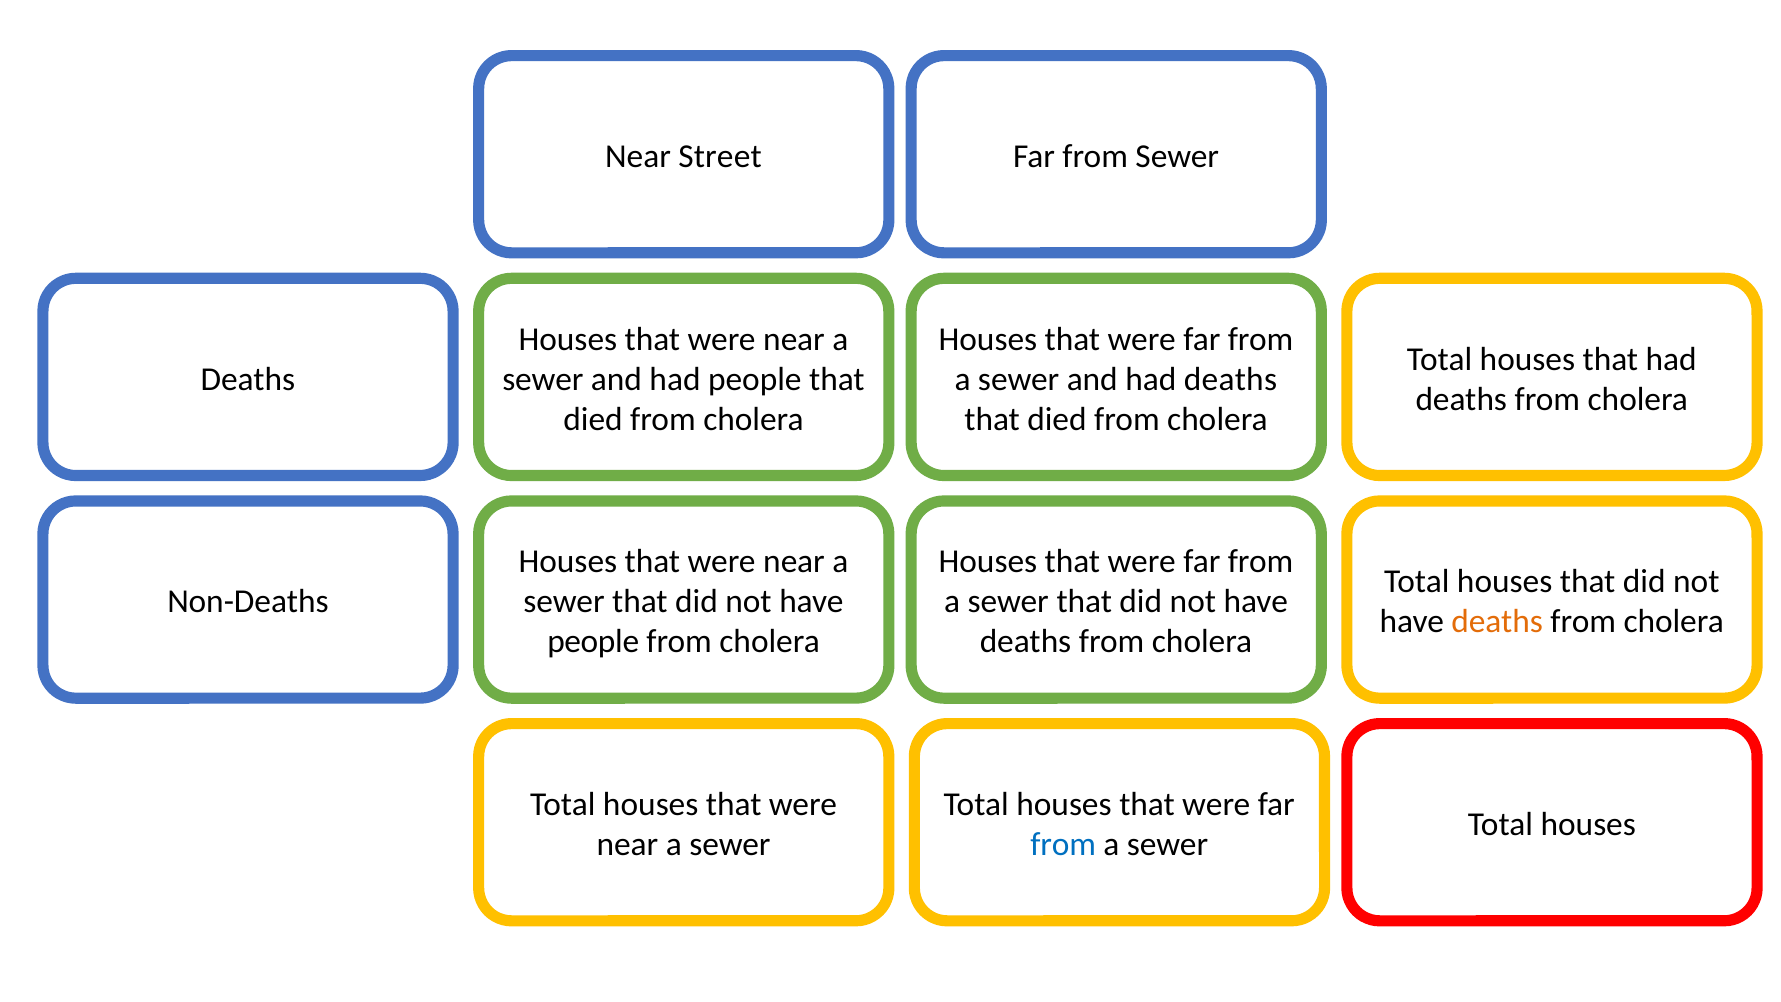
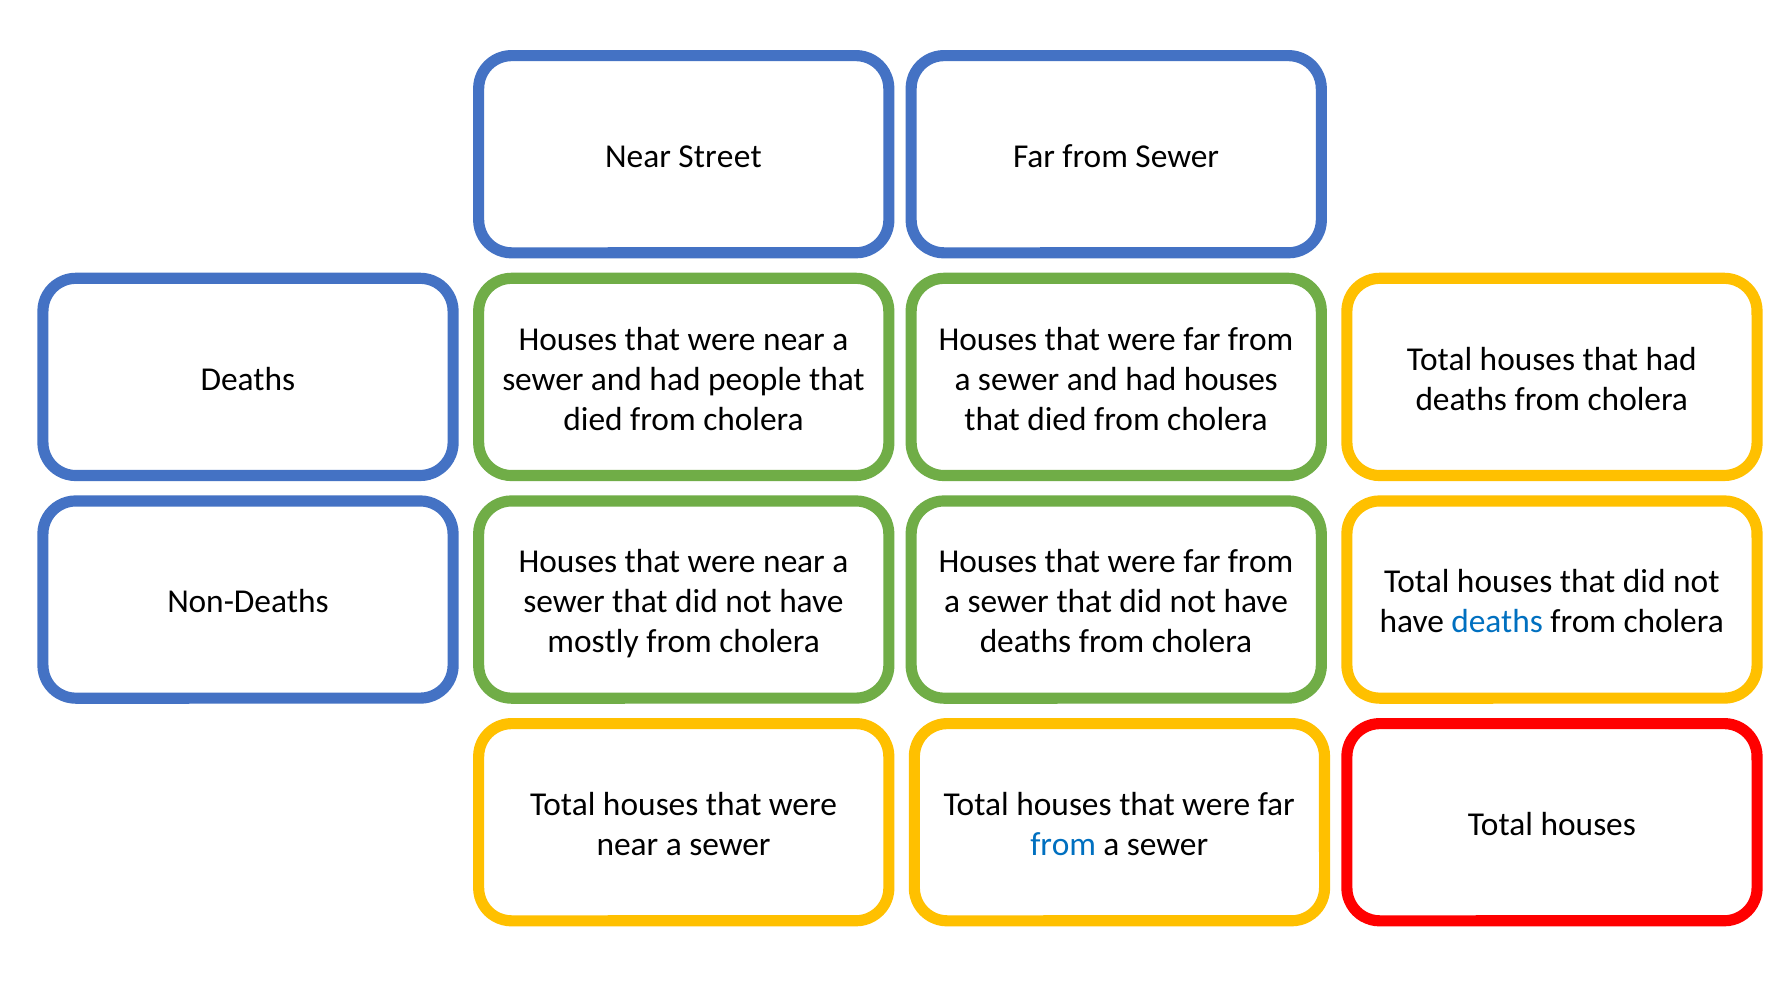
and had deaths: deaths -> houses (1231, 379)
deaths colour: orange -> blue (1497, 622)
people: people -> mostly (593, 642)
